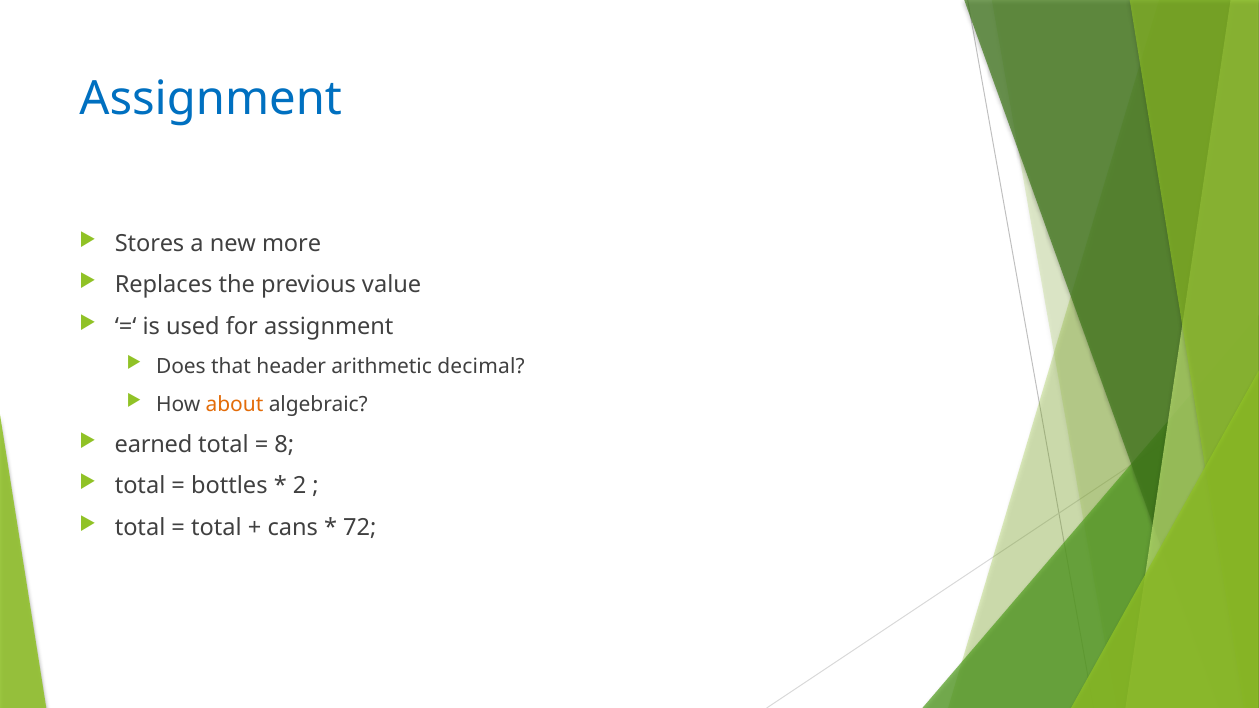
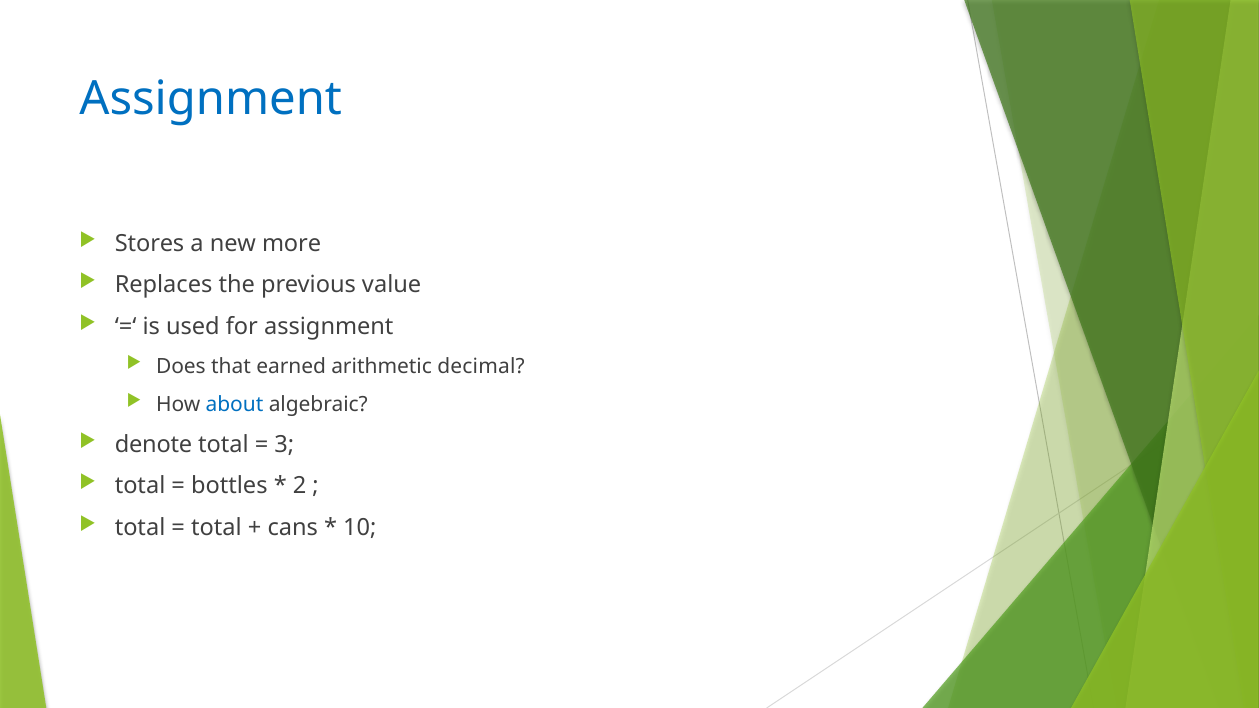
header: header -> earned (291, 366)
about colour: orange -> blue (235, 405)
earned: earned -> denote (154, 445)
8: 8 -> 3 (284, 445)
72: 72 -> 10 (360, 527)
